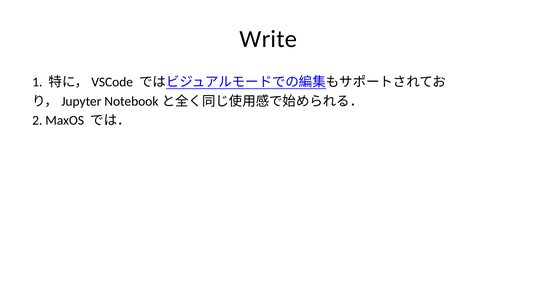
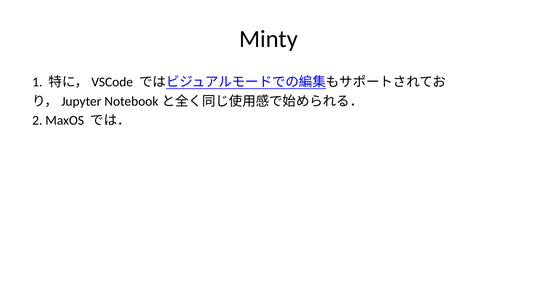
Write: Write -> Minty (268, 39)
